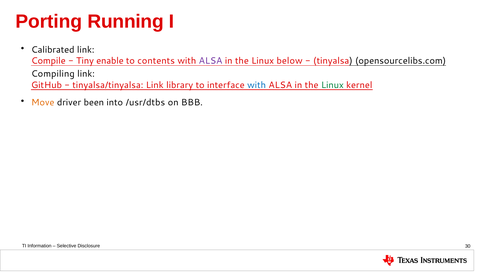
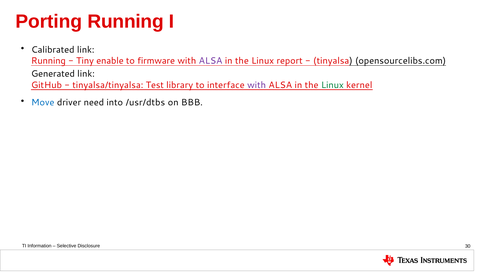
Compile: Compile -> Running (48, 61)
contents: contents -> firmware (156, 61)
below: below -> report (290, 61)
Compiling: Compiling -> Generated (53, 74)
tinyalsa/tinyalsa Link: Link -> Test (155, 85)
with colour: blue -> purple (257, 85)
Move colour: orange -> blue (43, 103)
been: been -> need (94, 103)
